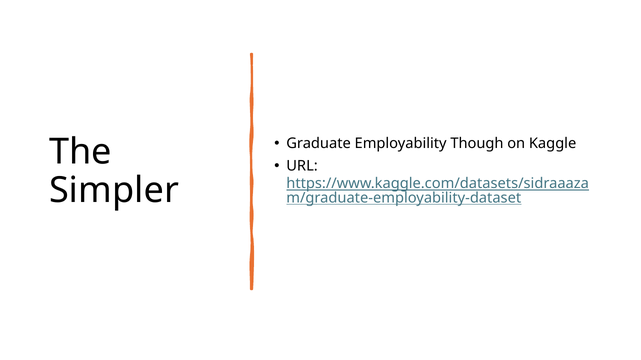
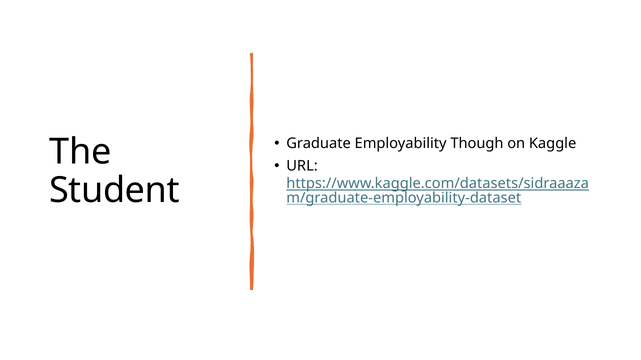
Simpler: Simpler -> Student (114, 191)
